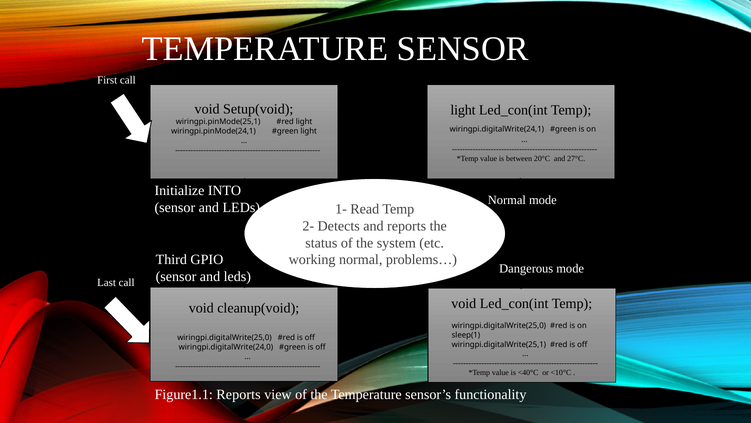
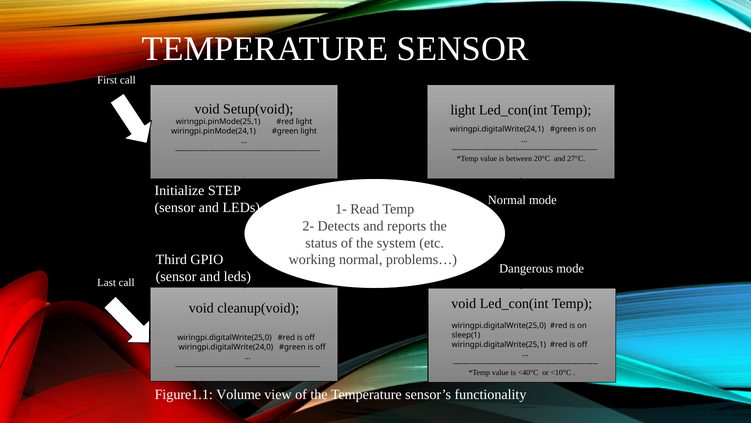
INTO: INTO -> STEP (224, 191)
Figure1.1 Reports: Reports -> Volume (239, 394)
